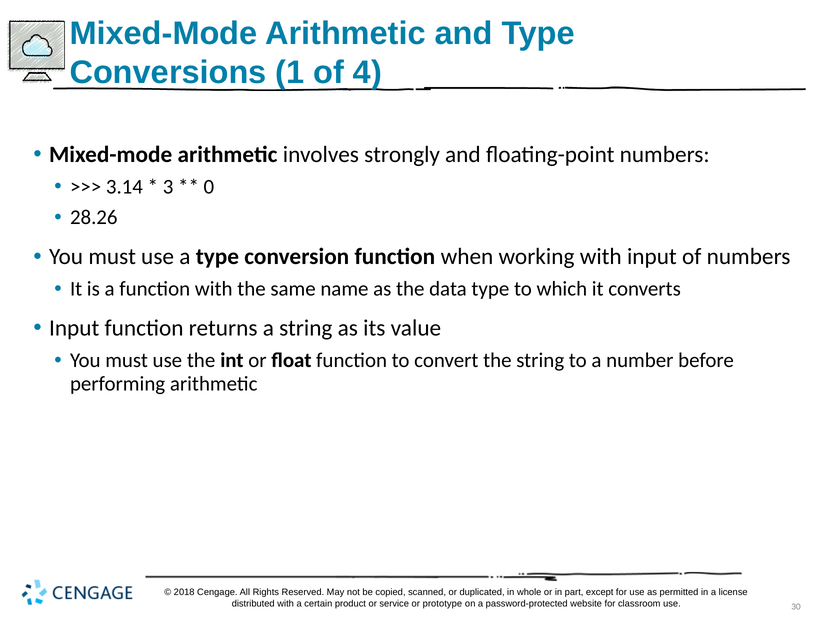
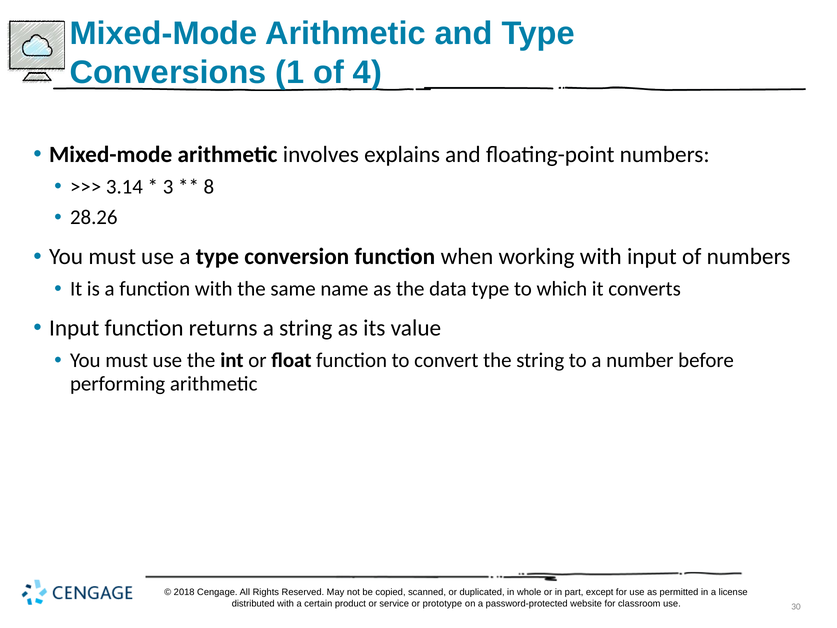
strongly: strongly -> explains (402, 154)
0: 0 -> 8 (209, 187)
